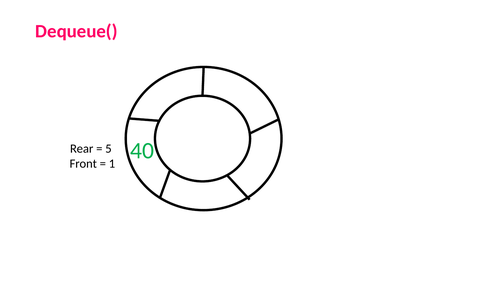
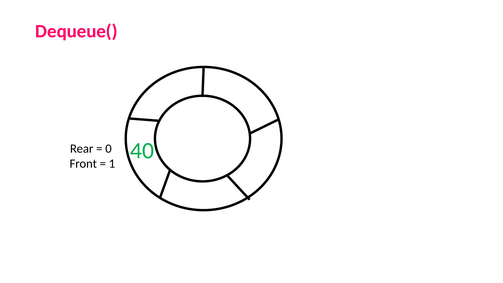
5: 5 -> 0 (108, 149)
